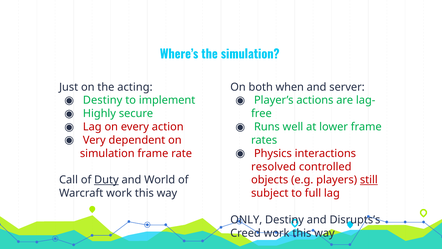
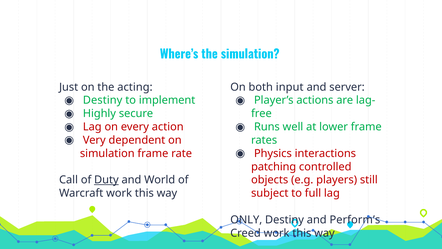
when: when -> input (290, 87)
resolved: resolved -> patching (274, 166)
still underline: present -> none (369, 180)
Disrupts’s: Disrupts’s -> Perform’s (355, 219)
